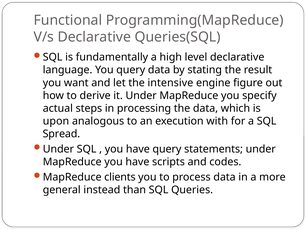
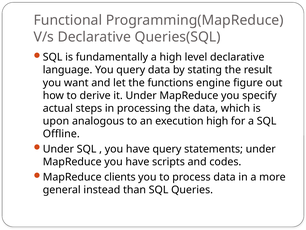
intensive: intensive -> functions (170, 83)
execution with: with -> high (217, 121)
Spread: Spread -> Offline (61, 134)
